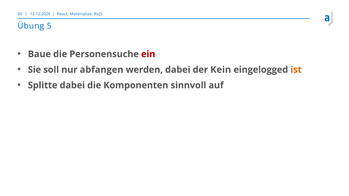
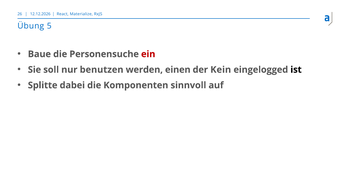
abfangen: abfangen -> benutzen (102, 70)
werden dabei: dabei -> einen (178, 70)
ist colour: orange -> black (296, 70)
